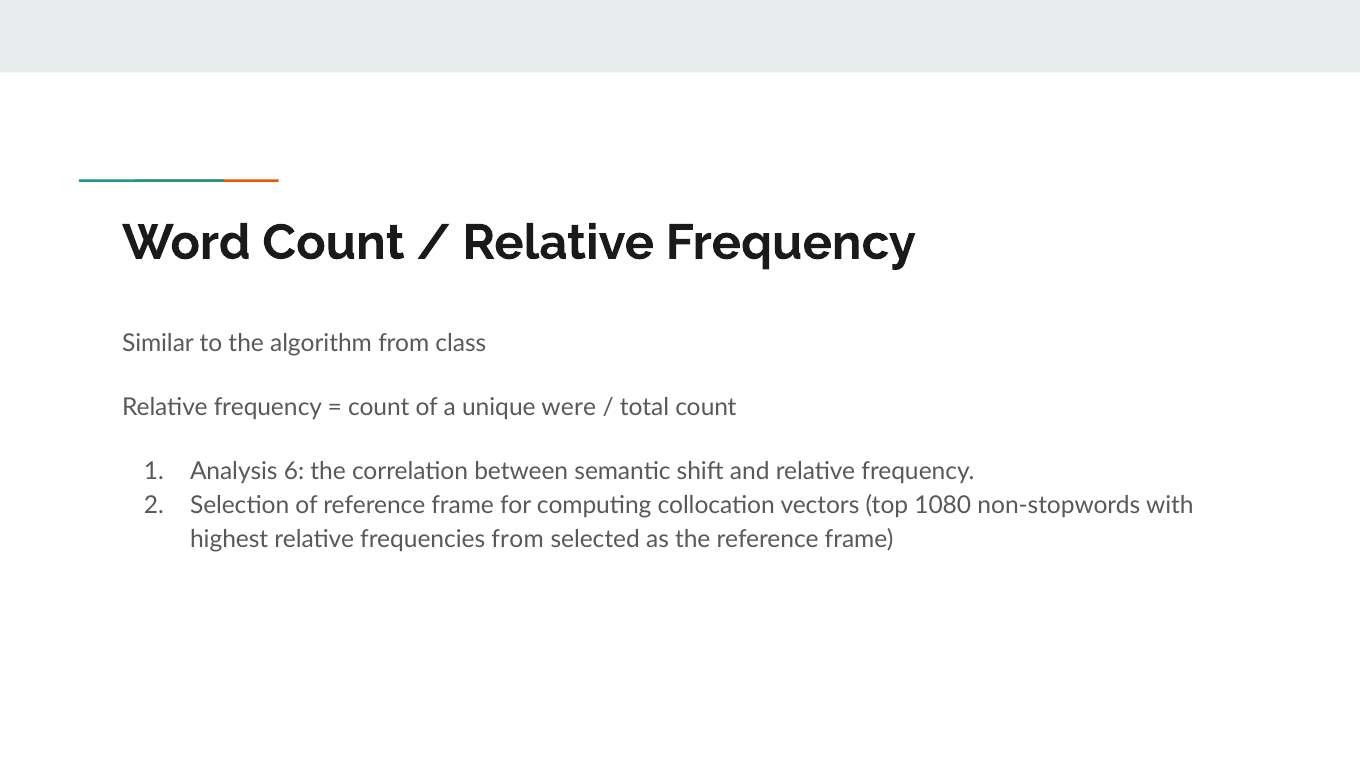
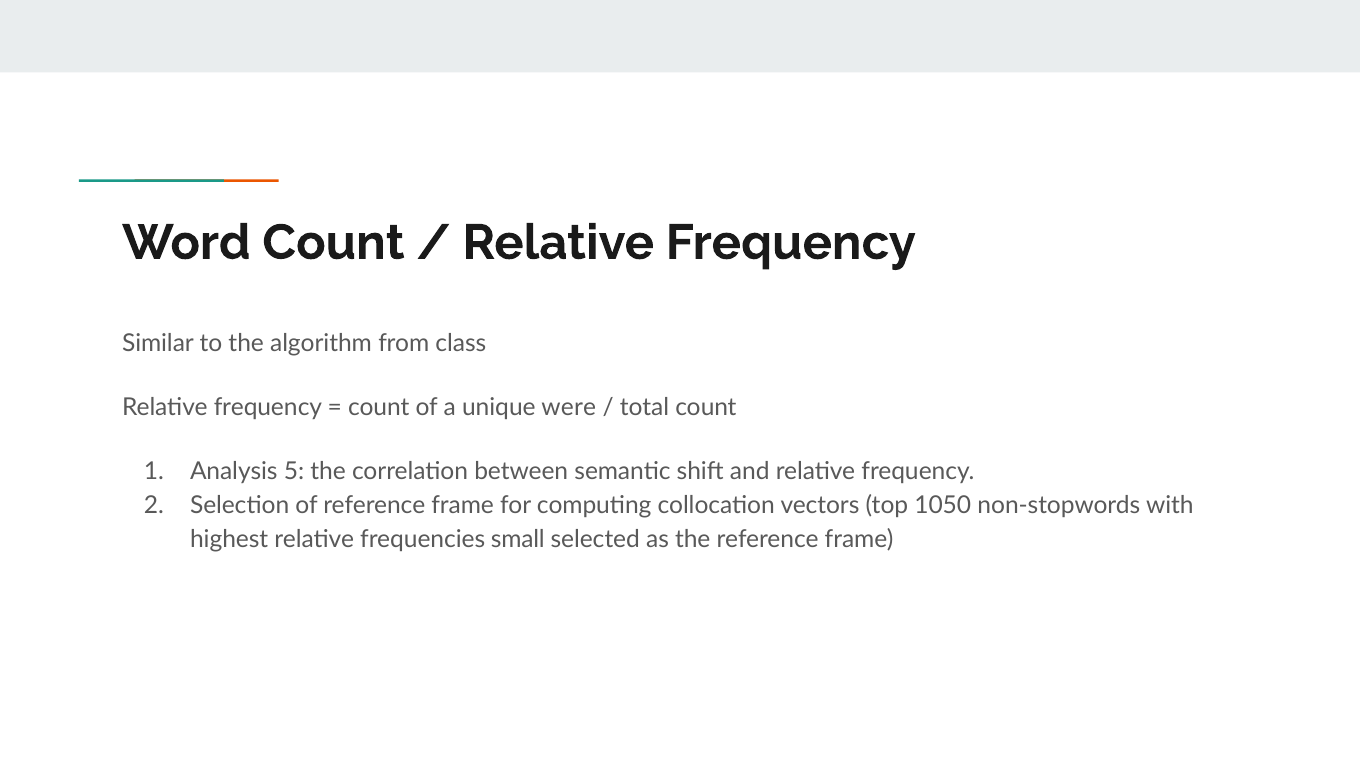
6: 6 -> 5 (294, 472)
1080: 1080 -> 1050 (943, 506)
frequencies from: from -> small (518, 540)
